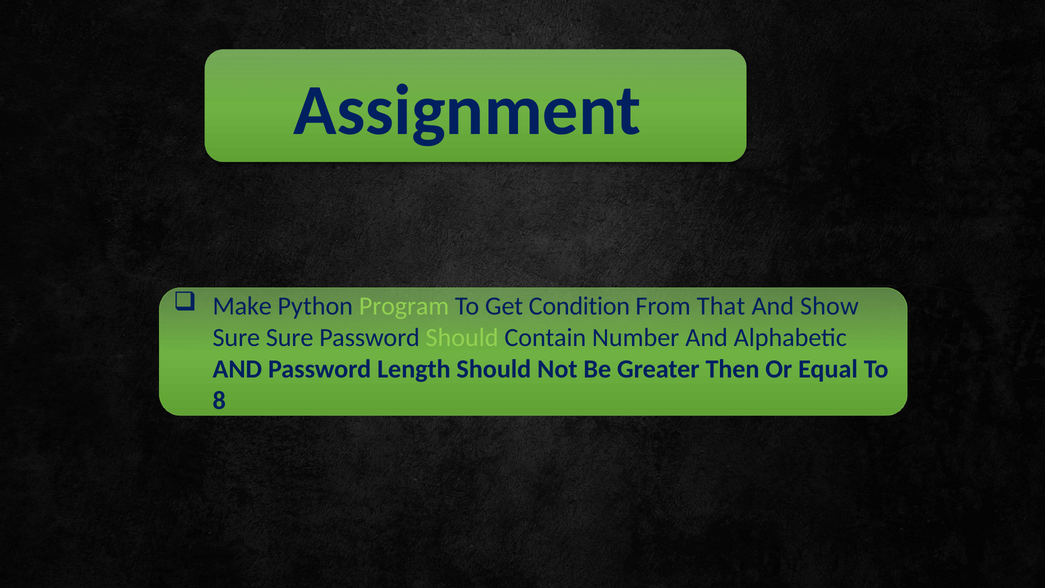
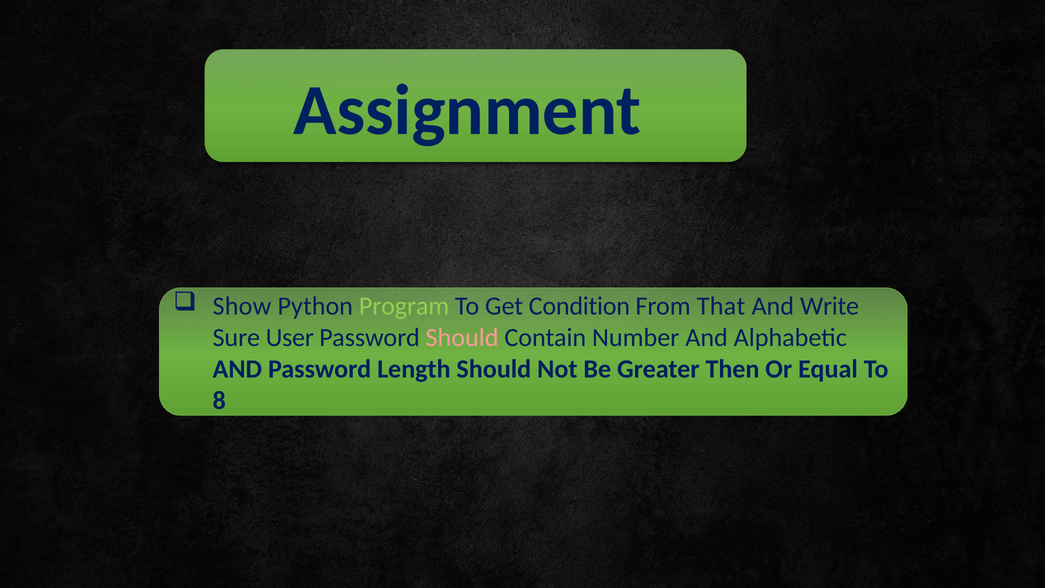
Make: Make -> Show (242, 306)
Show: Show -> Write (830, 306)
Sure Sure: Sure -> User (290, 338)
Should colour: light green -> pink (462, 338)
